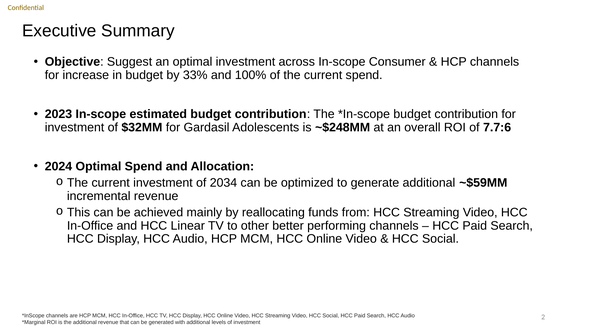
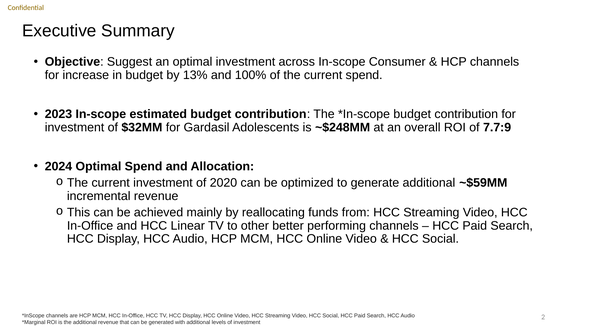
33%: 33% -> 13% (195, 75)
7.7:6: 7.7:6 -> 7.7:9 (497, 127)
2034: 2034 -> 2020 (223, 183)
